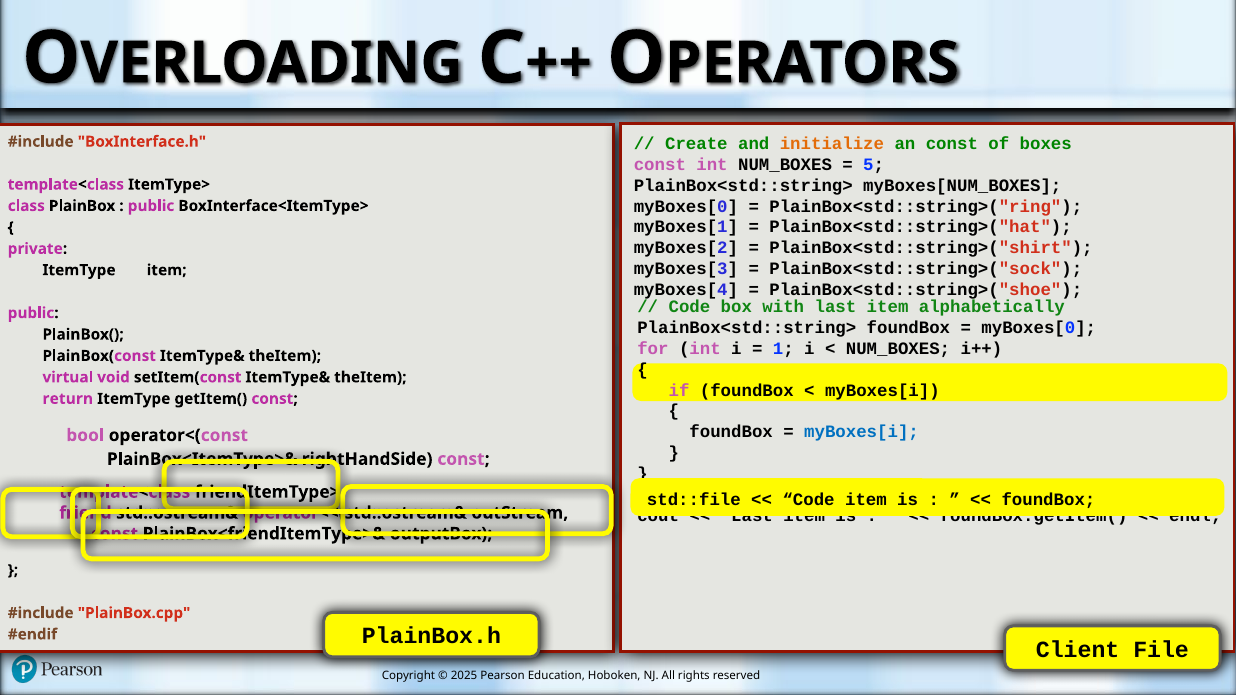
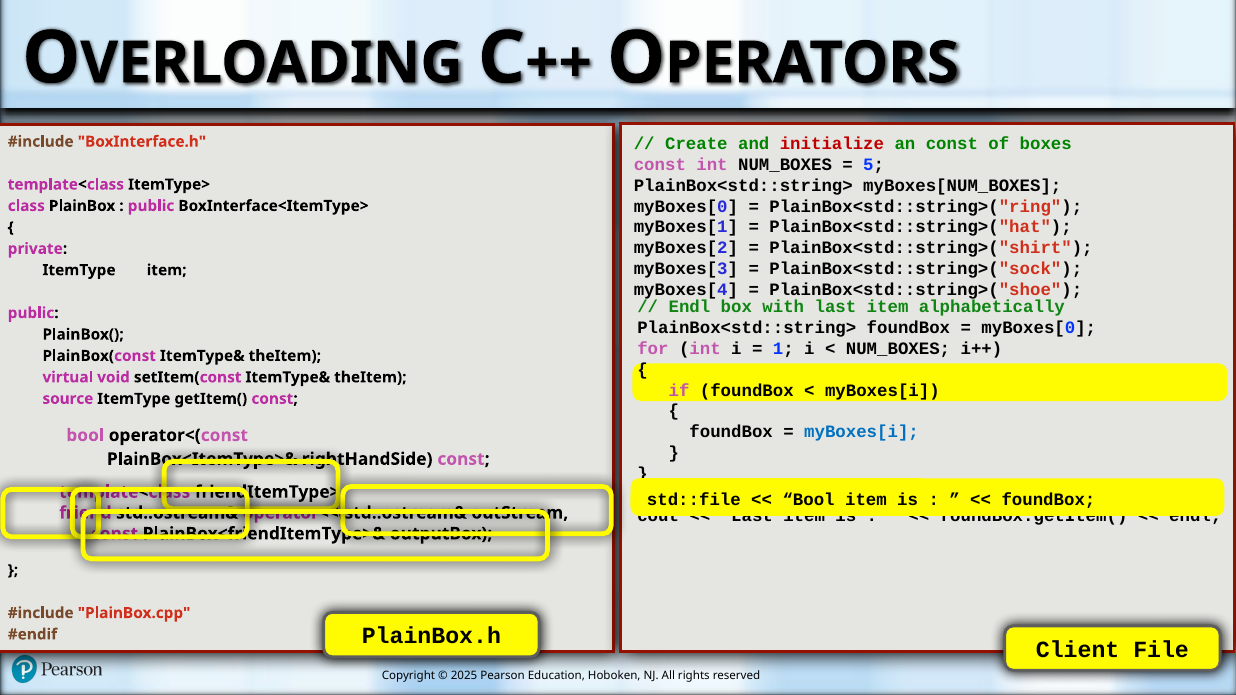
initialize colour: orange -> red (832, 144)
Code: Code -> Endl (689, 307)
return: return -> source (68, 399)
Code: Code -> Bool (809, 499)
